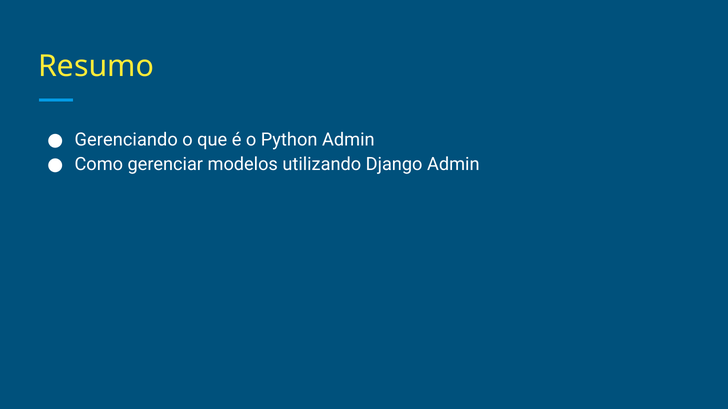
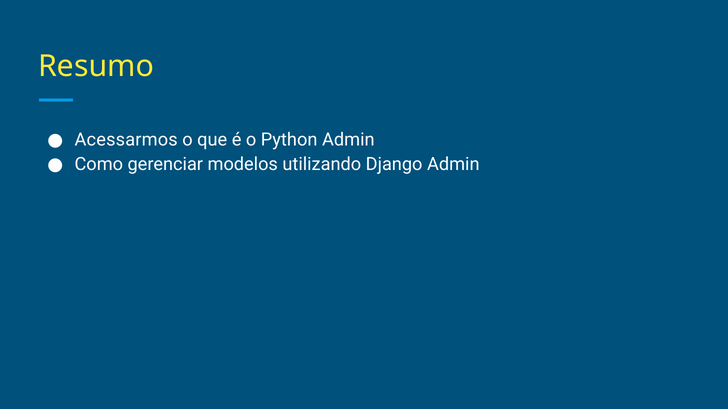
Gerenciando: Gerenciando -> Acessarmos (126, 140)
